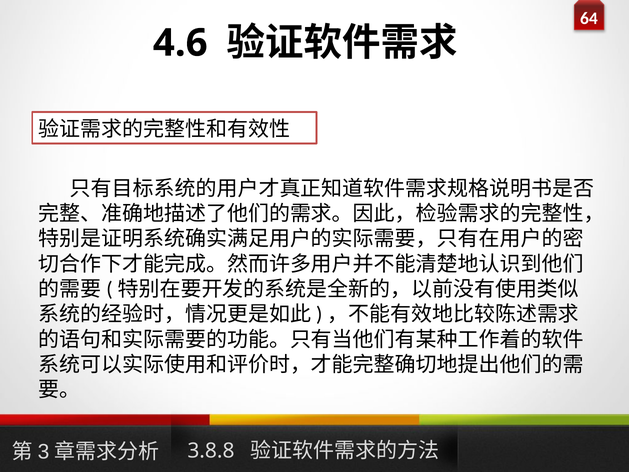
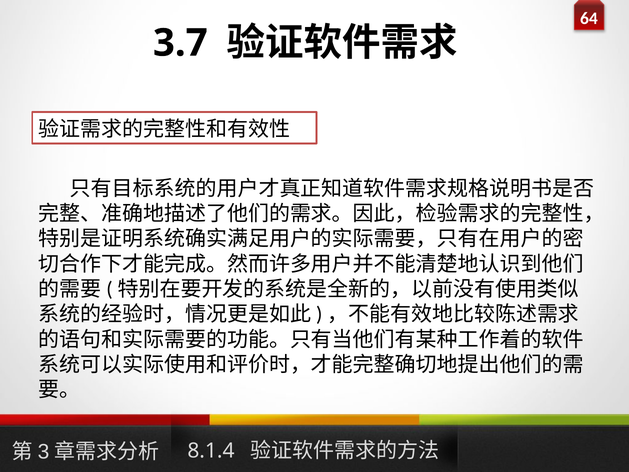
4.6: 4.6 -> 3.7 (180, 43)
3.8.8: 3.8.8 -> 8.1.4 (211, 451)
